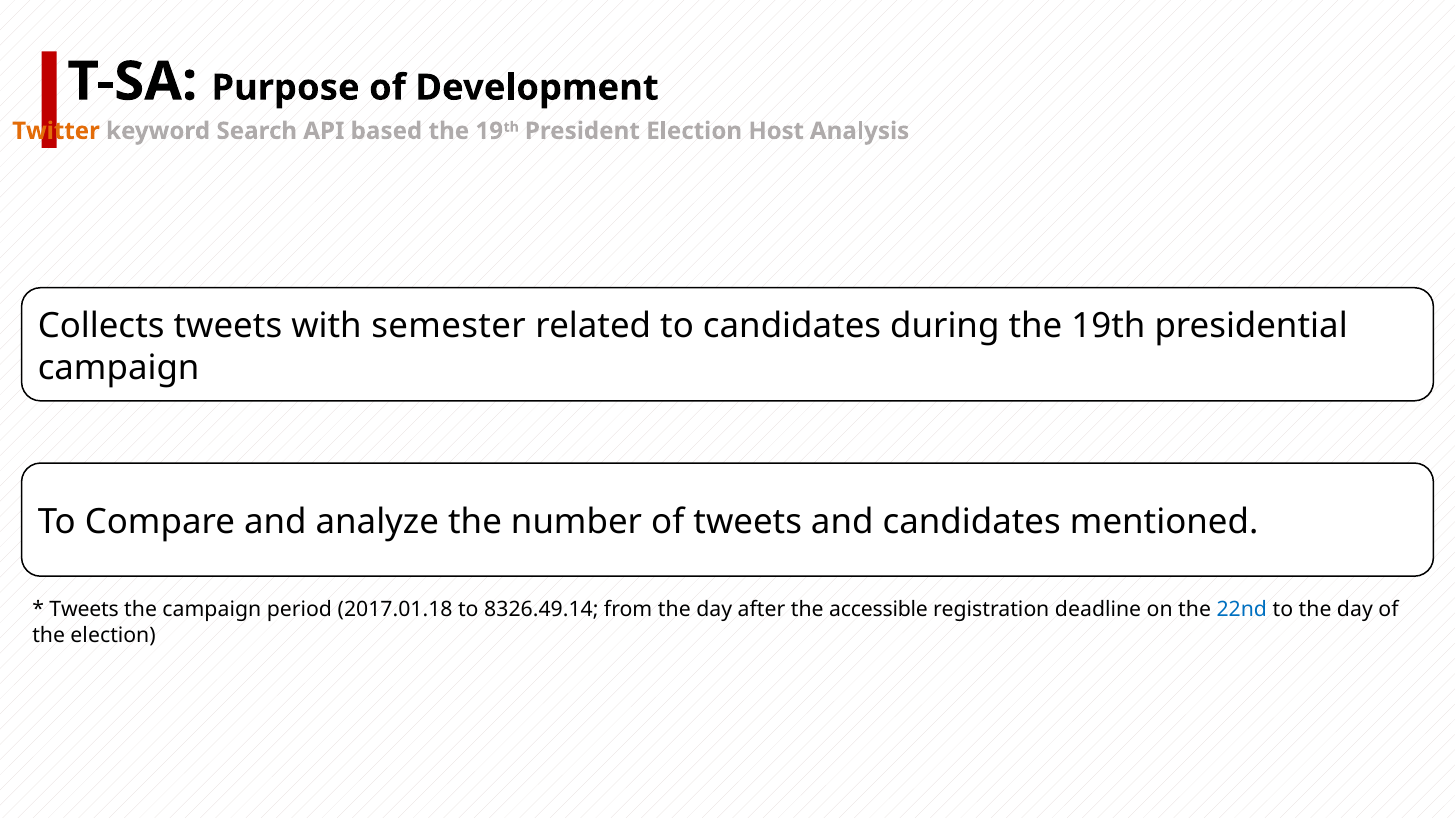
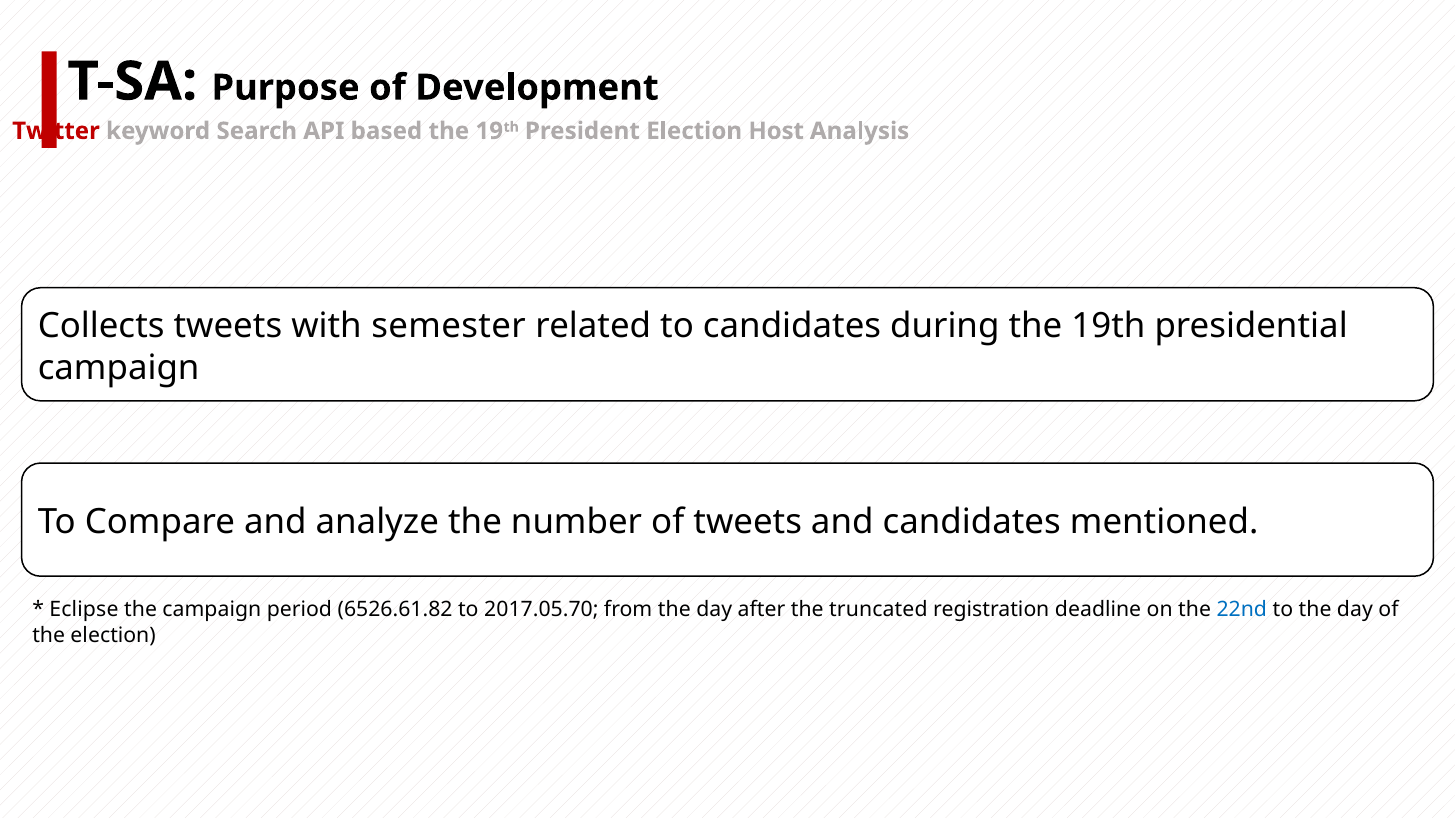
Twitter colour: orange -> red (56, 131)
Tweets: Tweets -> Eclipse (84, 610)
2017.01.18: 2017.01.18 -> 6526.61.82 (395, 610)
8326.49.14: 8326.49.14 -> 2017.05.70 (541, 610)
accessible: accessible -> truncated (878, 610)
